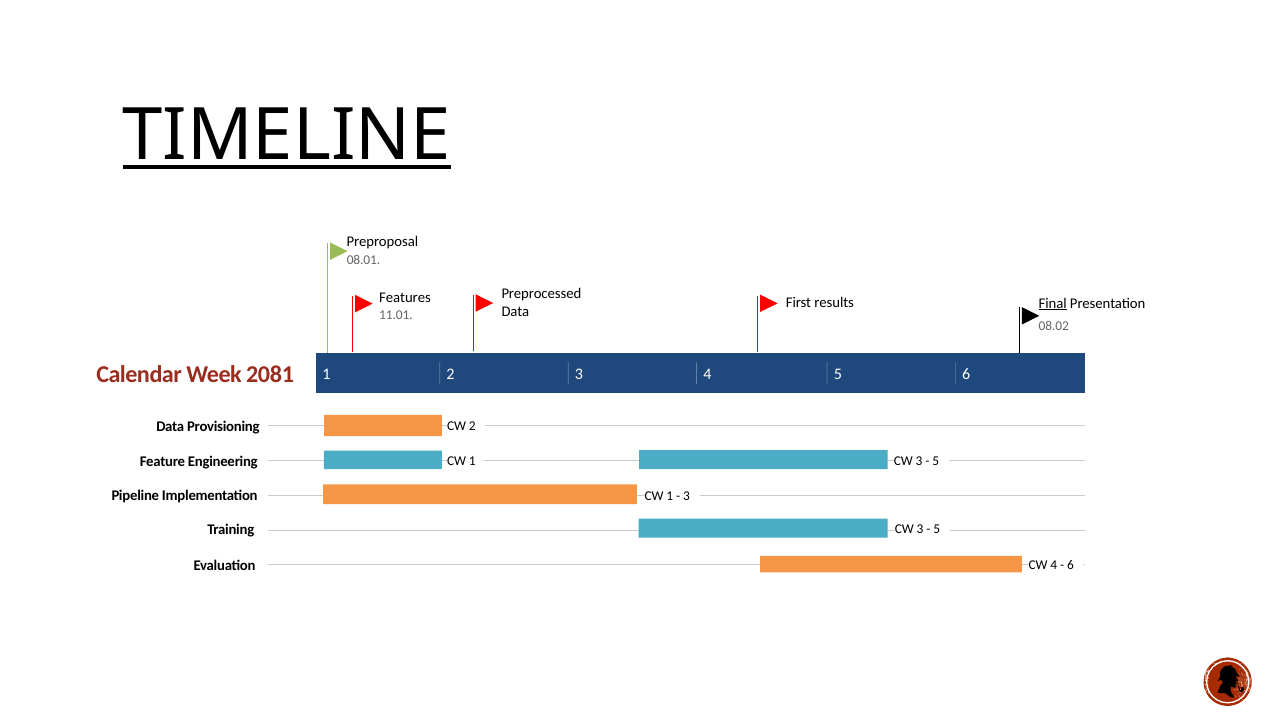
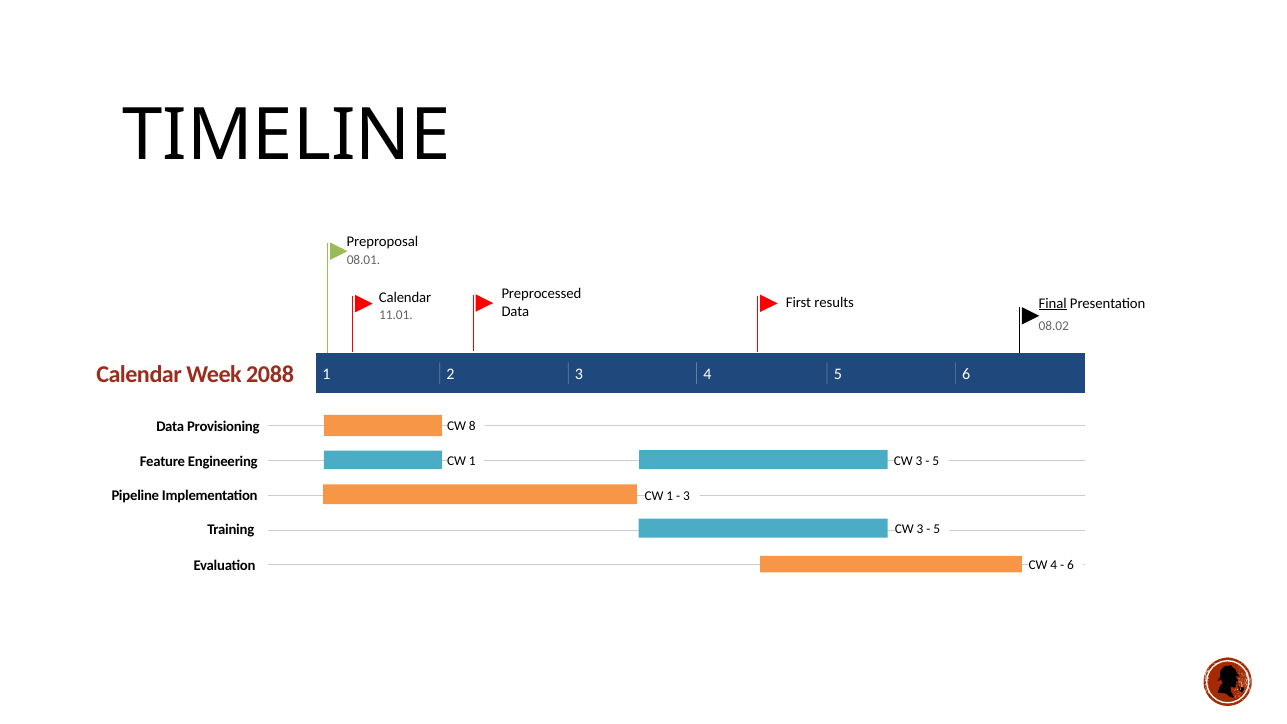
TIMELINE underline: present -> none (287, 136)
Features: Features -> Calendar (405, 298)
2081: 2081 -> 2088 (270, 375)
CW 2: 2 -> 8 (472, 426)
